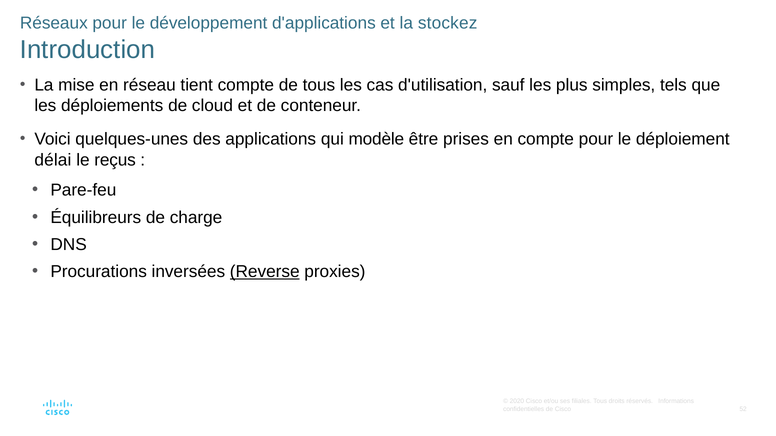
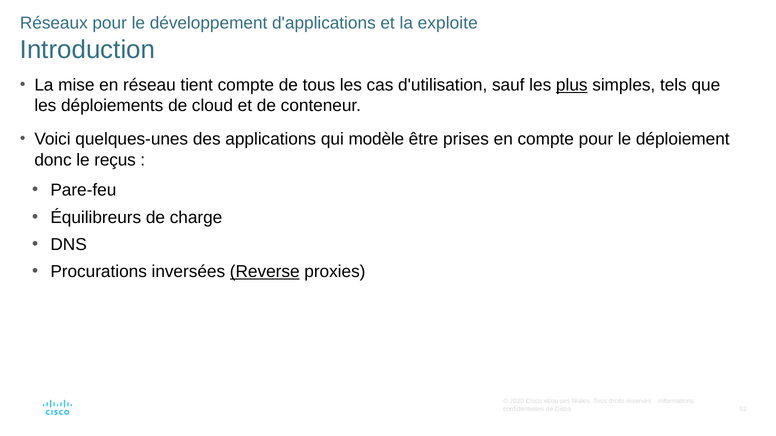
stockez: stockez -> exploite (448, 23)
plus underline: none -> present (572, 85)
délai: délai -> donc (53, 160)
